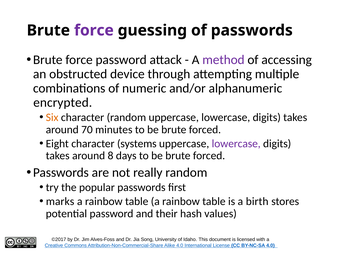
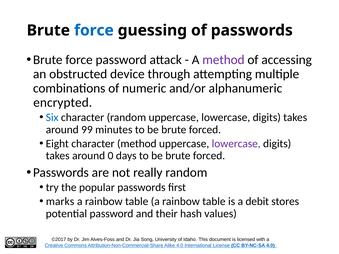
force colour: purple -> blue (94, 30)
Six colour: orange -> blue (52, 118)
70: 70 -> 99 (87, 130)
character systems: systems -> method (137, 144)
8: 8 -> 0 (110, 156)
birth: birth -> debit (257, 202)
